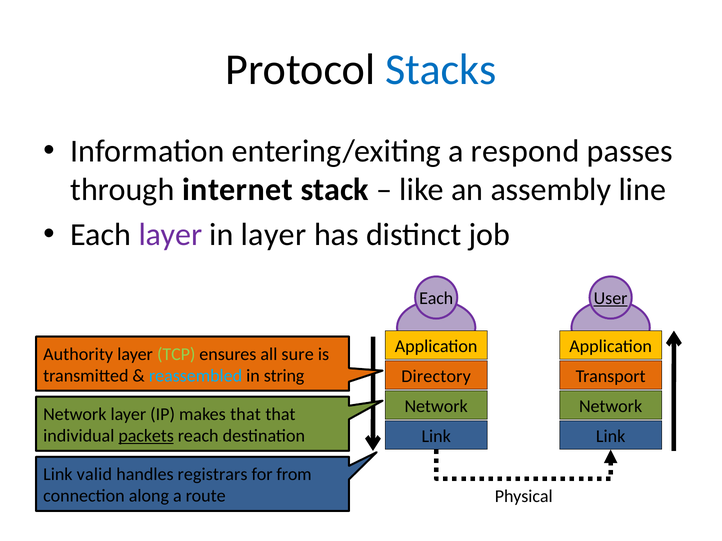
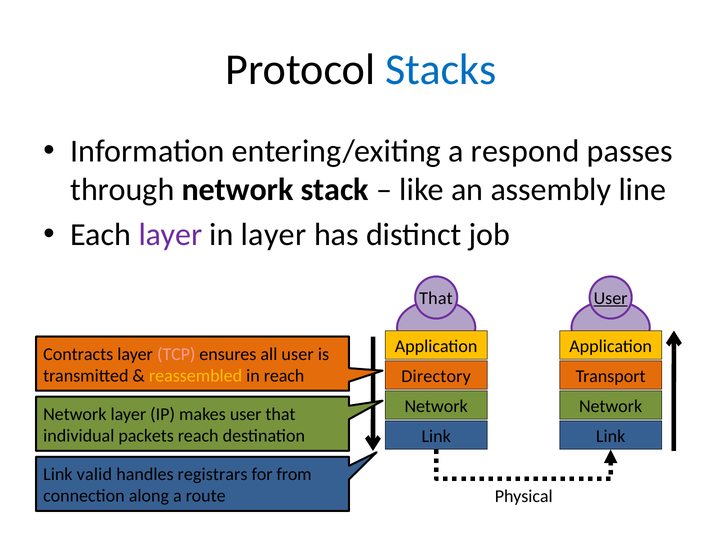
through internet: internet -> network (238, 190)
Each: Each -> That (436, 298)
Authority: Authority -> Contracts (78, 354)
TCP colour: light green -> pink (176, 354)
all sure: sure -> user (298, 354)
reassembled colour: light blue -> yellow (196, 376)
in string: string -> reach (284, 376)
makes that: that -> user (246, 415)
packets underline: present -> none (146, 436)
